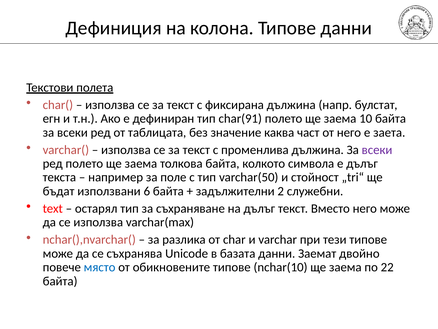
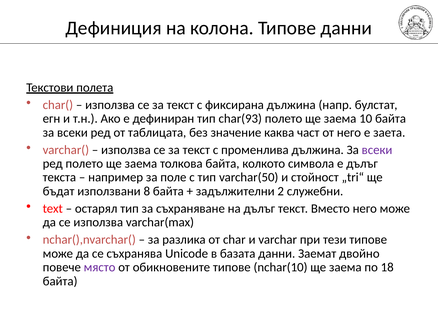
char(91: char(91 -> char(93 (240, 118)
6: 6 -> 8 (147, 191)
място colour: blue -> purple (100, 267)
22: 22 -> 18 (387, 267)
